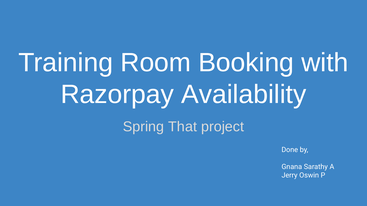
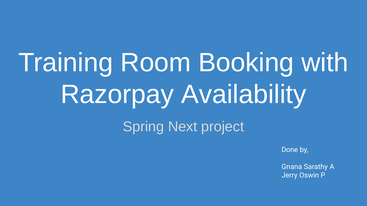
That: That -> Next (183, 127)
